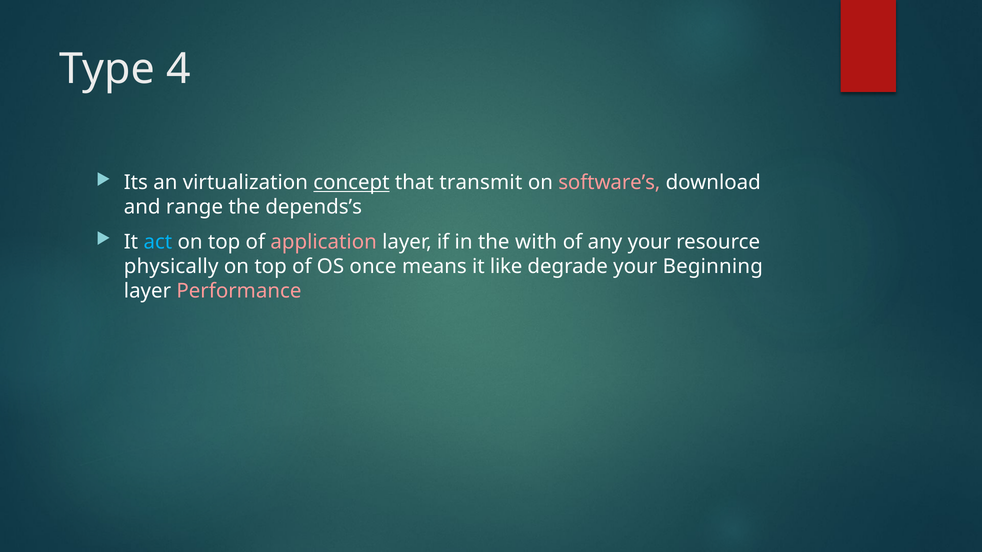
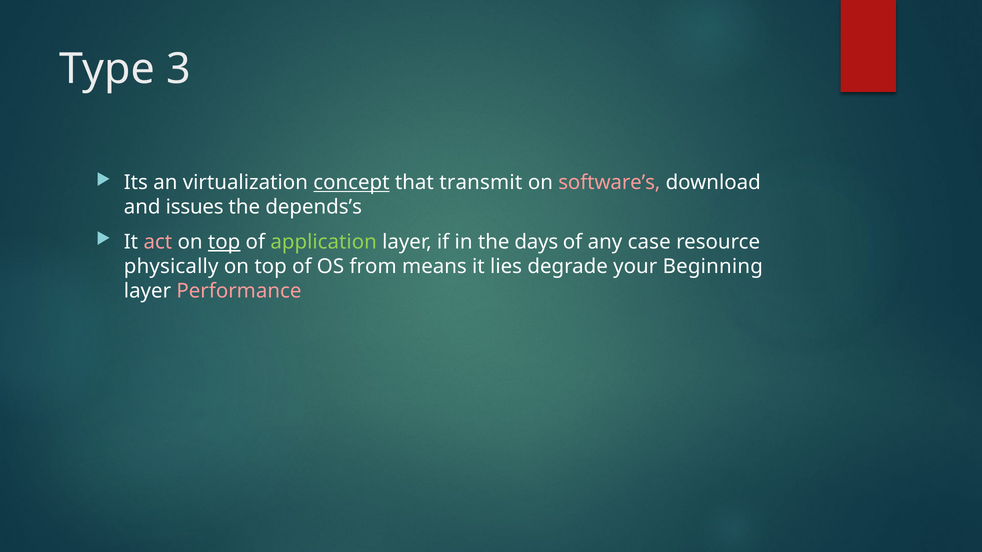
4: 4 -> 3 (178, 69)
range: range -> issues (195, 207)
act colour: light blue -> pink (158, 242)
top underline: none -> present (224, 242)
application colour: pink -> light green (324, 242)
with: with -> days (536, 242)
any your: your -> case (649, 242)
once: once -> from (373, 267)
like: like -> lies (506, 267)
